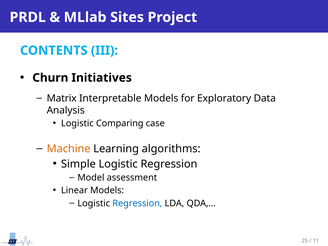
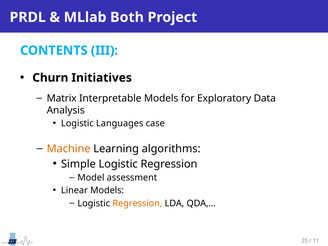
Sites: Sites -> Both (127, 17)
Comparing: Comparing -> Languages (120, 123)
Regression colour: blue -> orange (137, 203)
